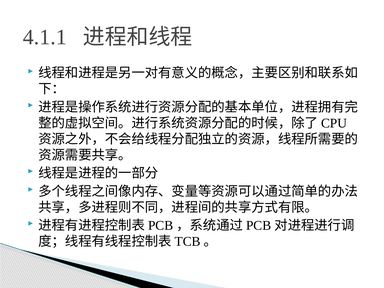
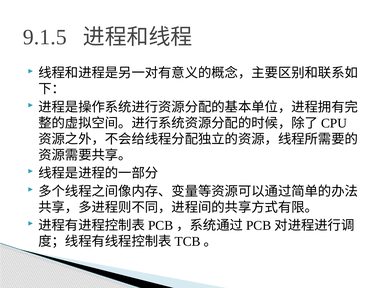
4.1.1: 4.1.1 -> 9.1.5 (45, 37)
